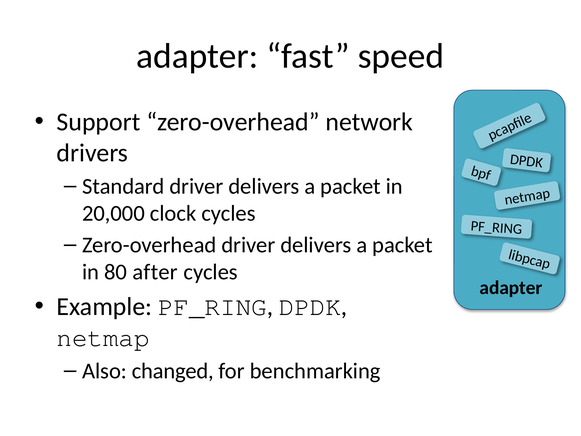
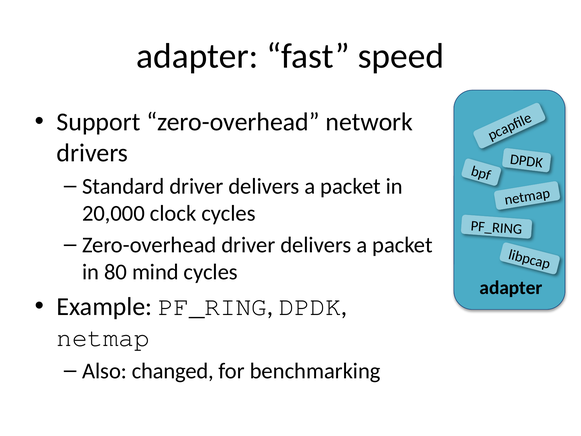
after: after -> mind (155, 272)
